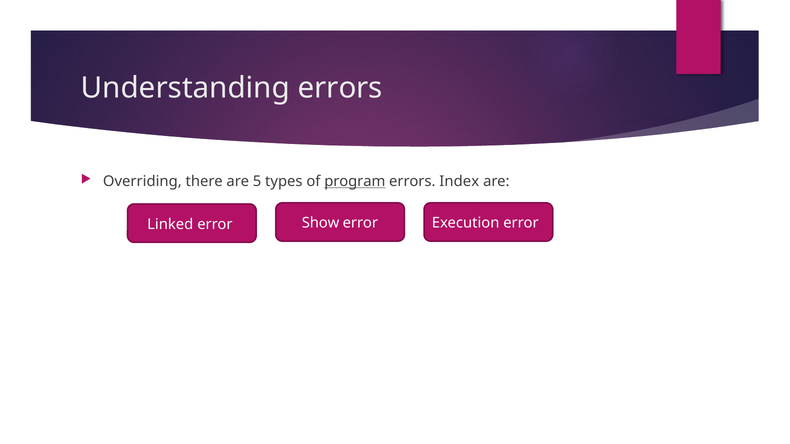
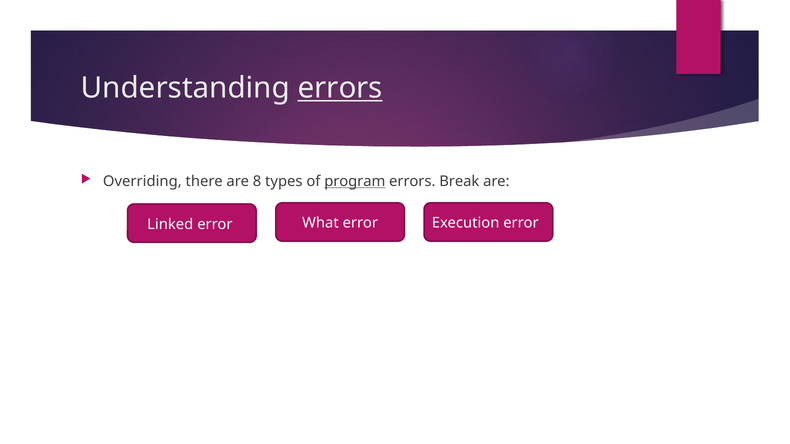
errors underline: none -> present (340, 88)
5: 5 -> 8 (257, 182)
Index: Index -> Break (459, 182)
Show: Show -> What (320, 223)
